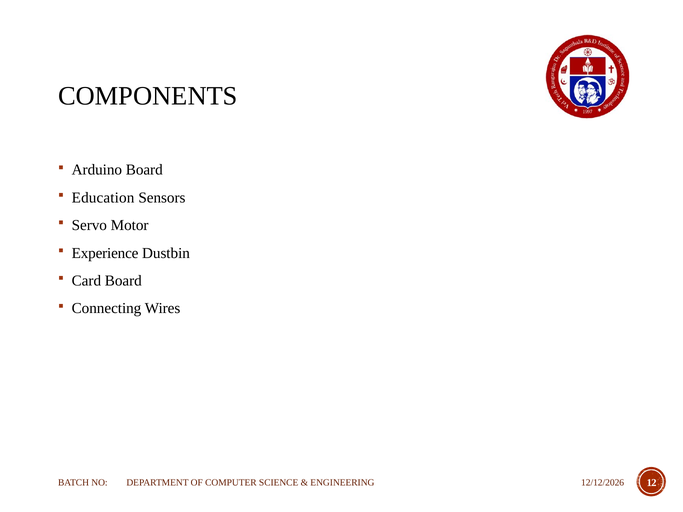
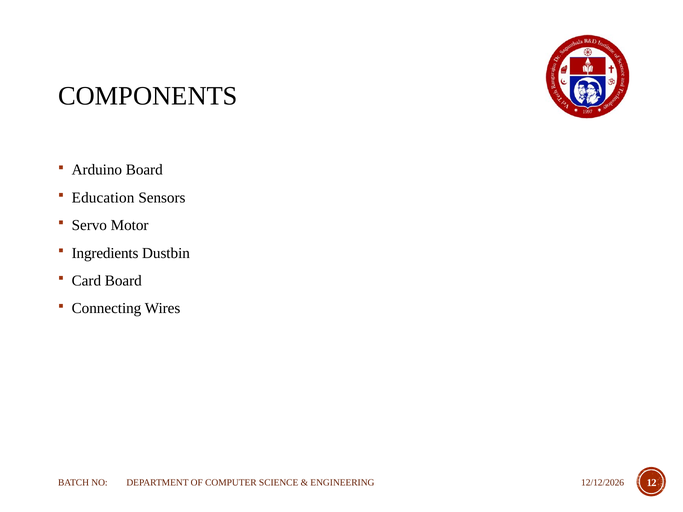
Experience: Experience -> Ingredients (105, 253)
